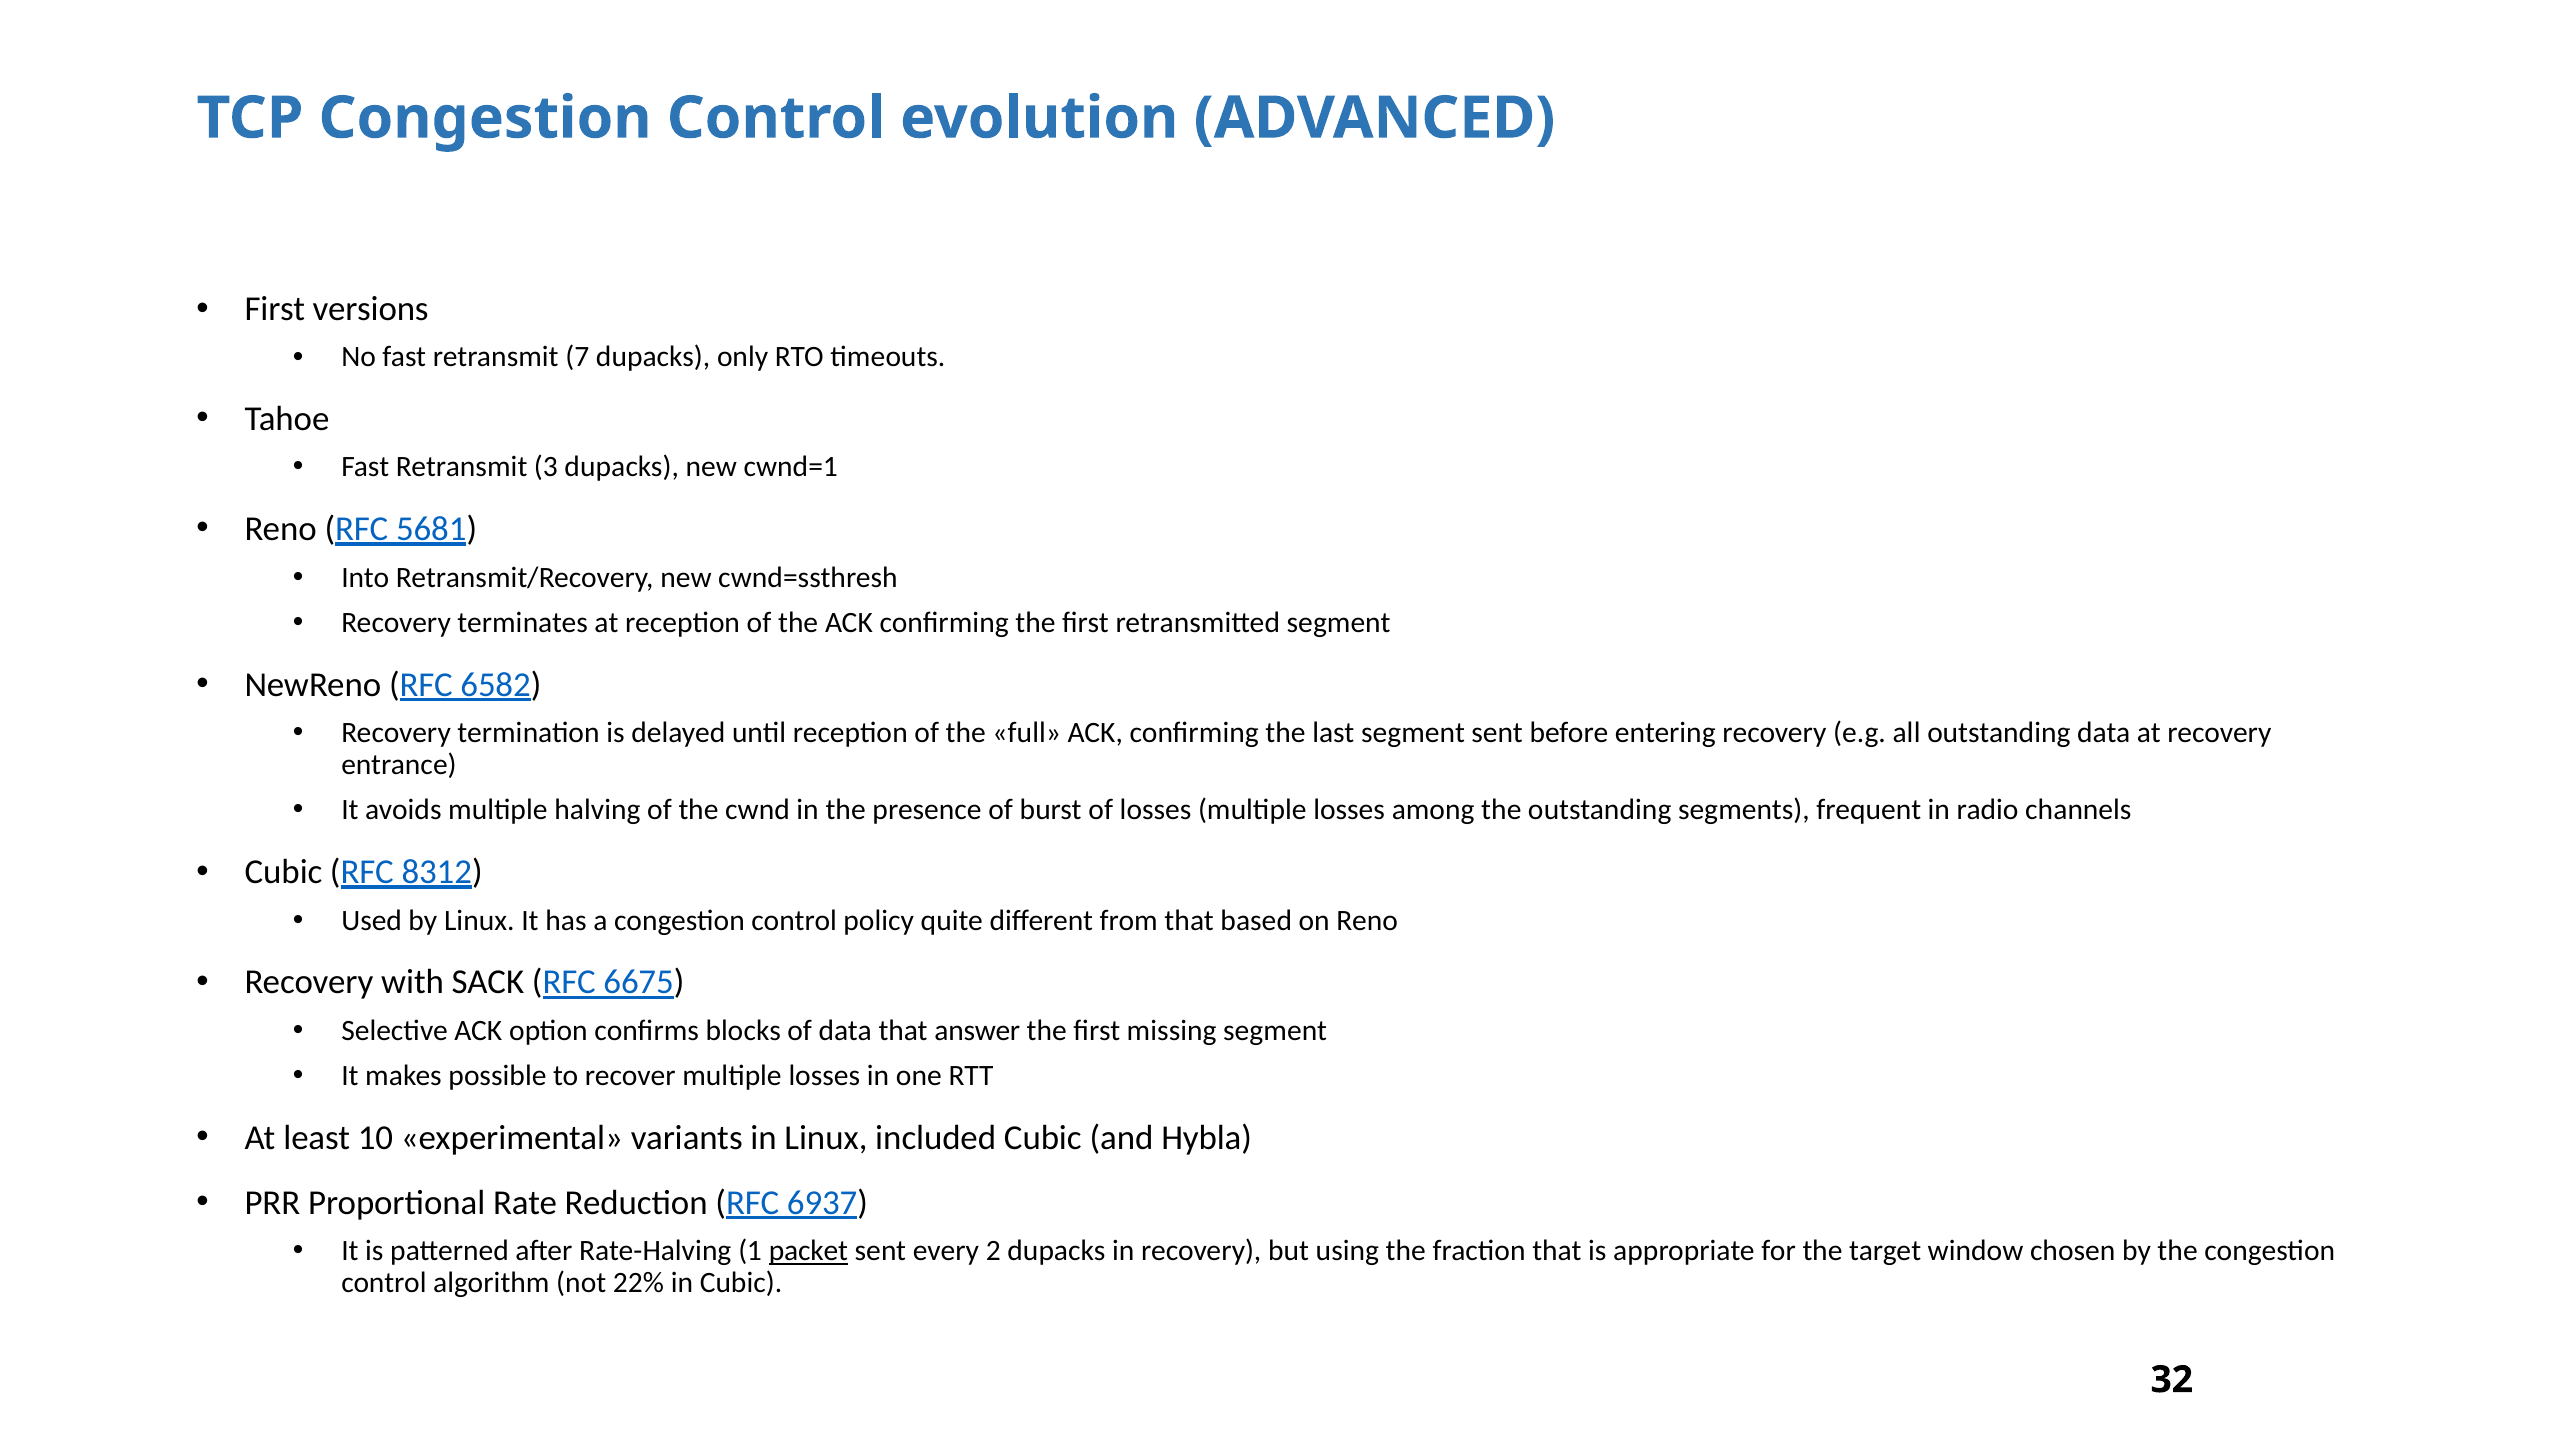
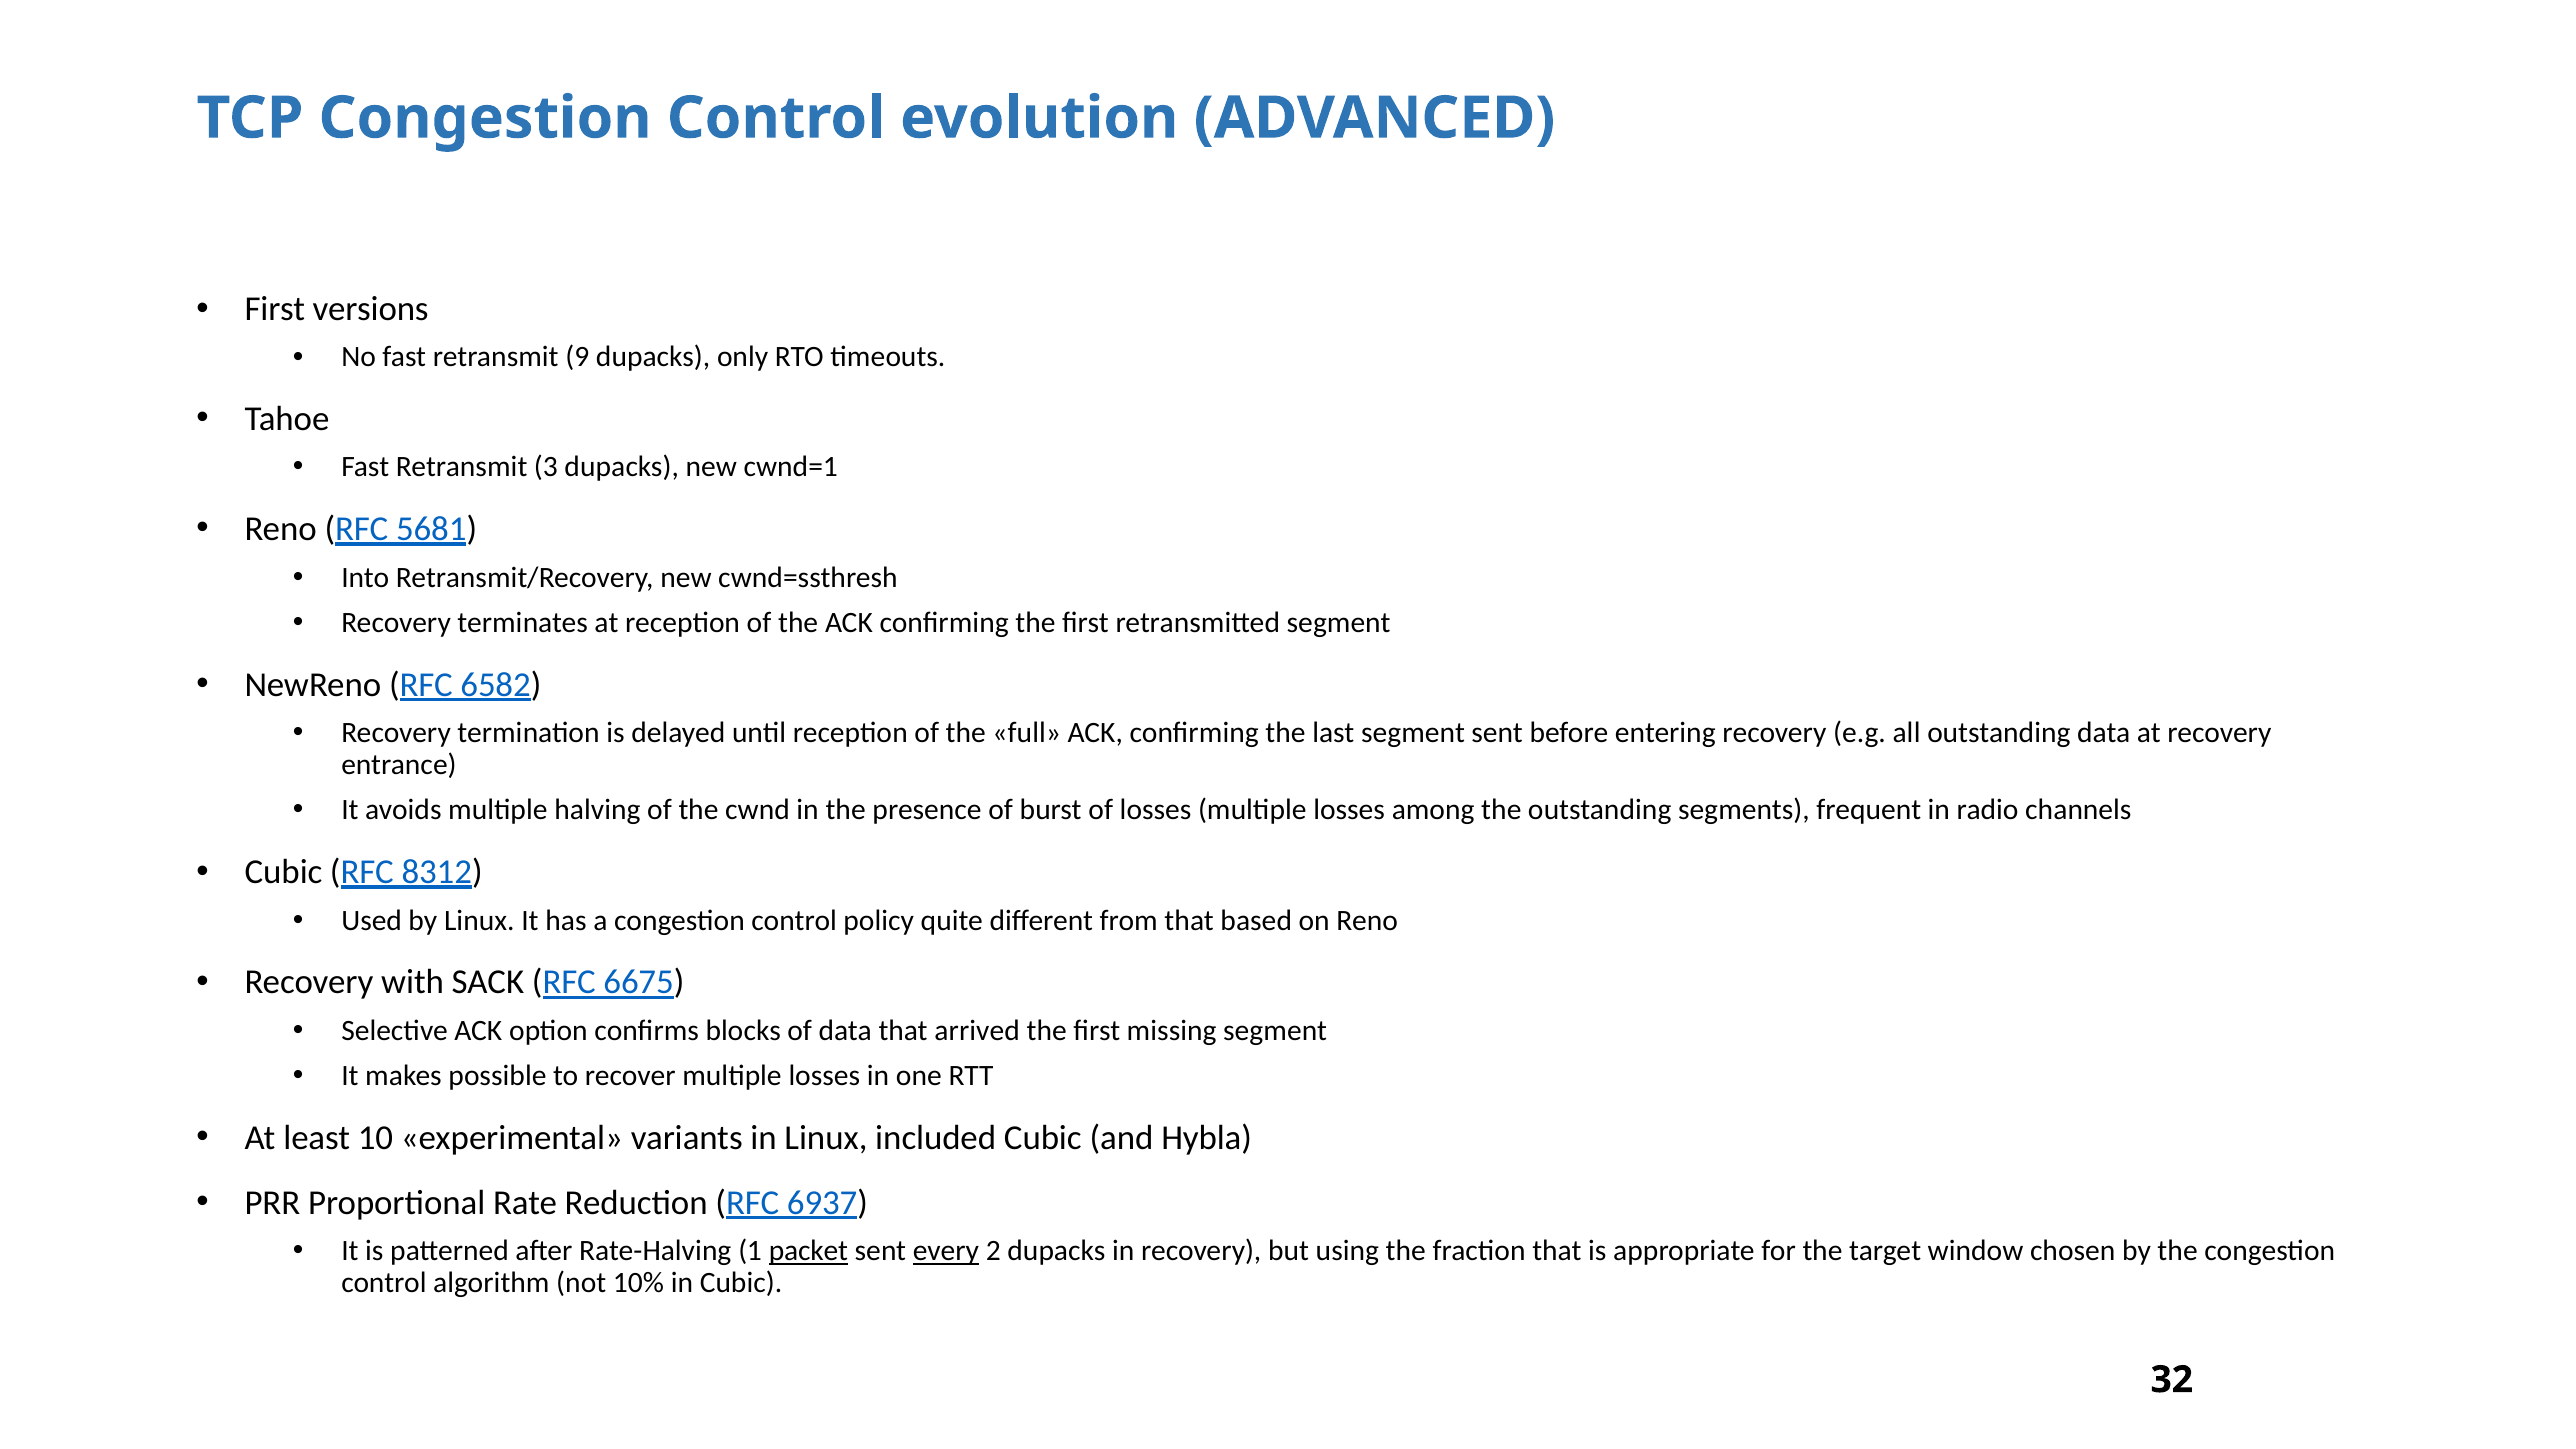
7: 7 -> 9 (577, 357)
answer: answer -> arrived (977, 1031)
every underline: none -> present (946, 1251)
22%: 22% -> 10% (638, 1283)
